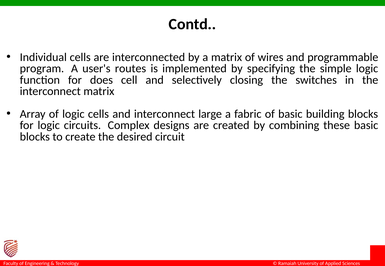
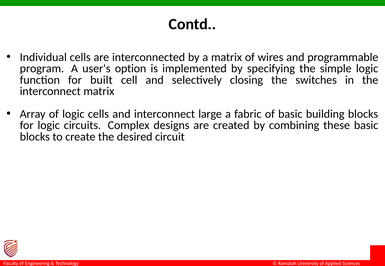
routes: routes -> option (131, 69)
does: does -> built (101, 80)
